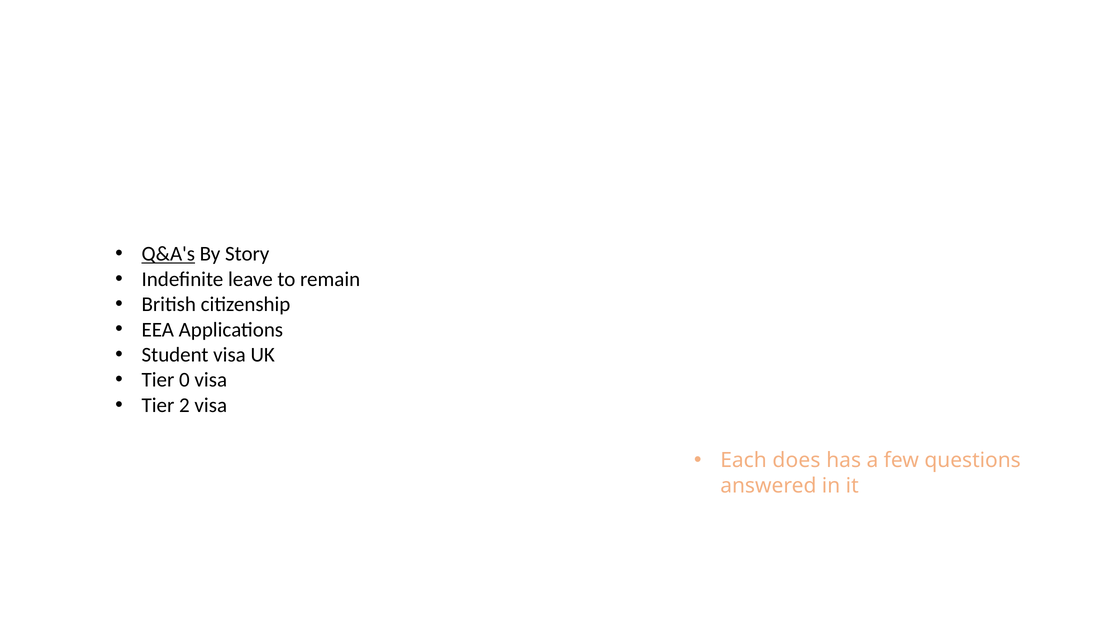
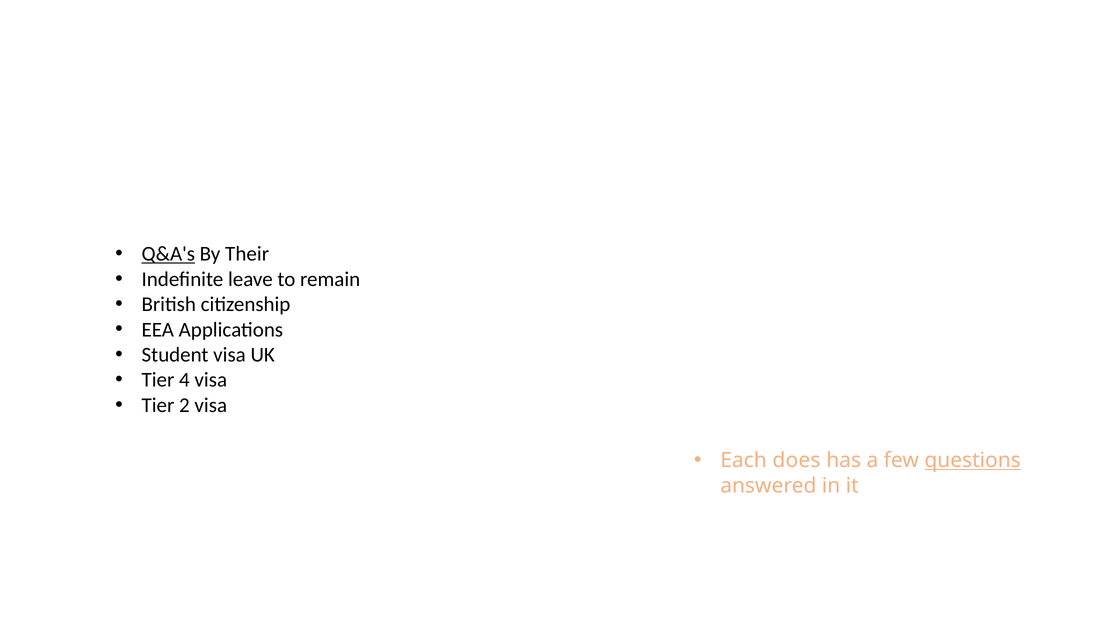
Story: Story -> Their (247, 254)
0: 0 -> 4 (184, 380)
questions underline: none -> present (973, 461)
